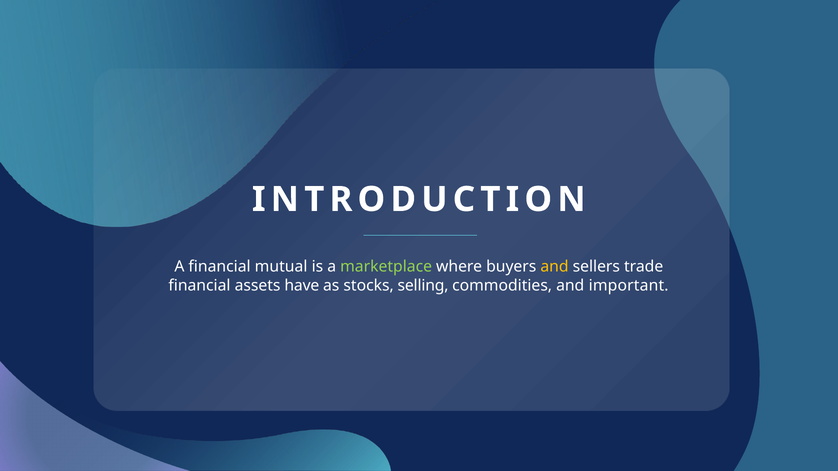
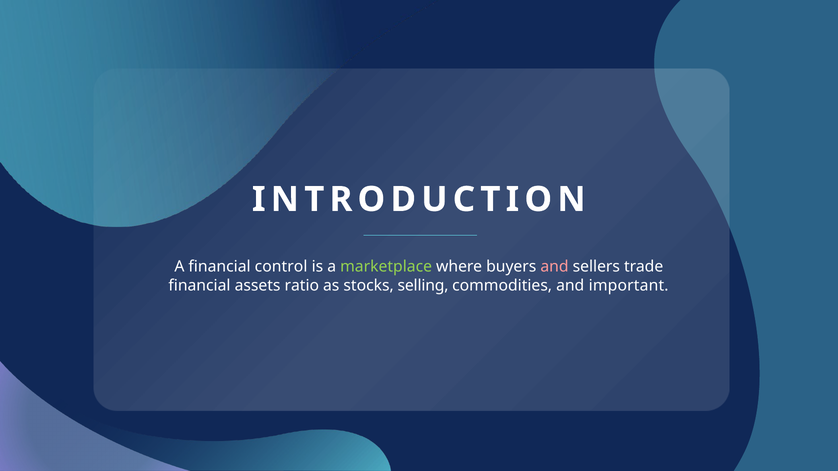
mutual: mutual -> control (281, 267)
and colour: yellow -> pink (555, 267)
have: have -> ratio (302, 286)
